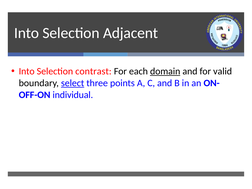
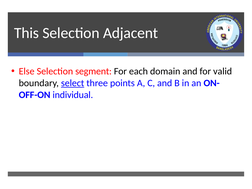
Into: Into -> This (27, 33)
Into: Into -> Else (27, 71)
contrast: contrast -> segment (93, 71)
domain underline: present -> none (165, 71)
